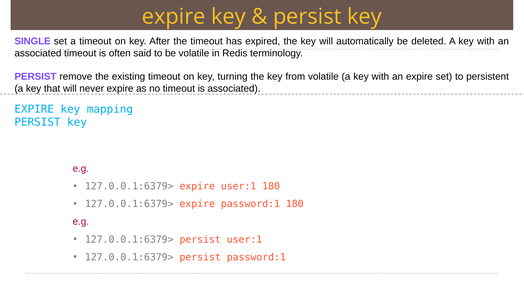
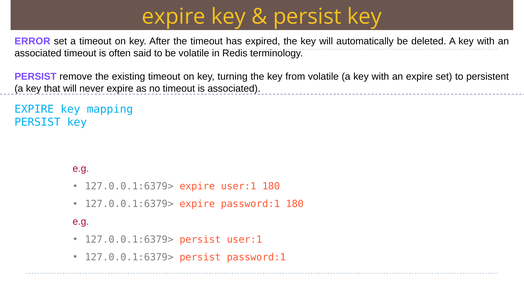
SINGLE: SINGLE -> ERROR (32, 41)
